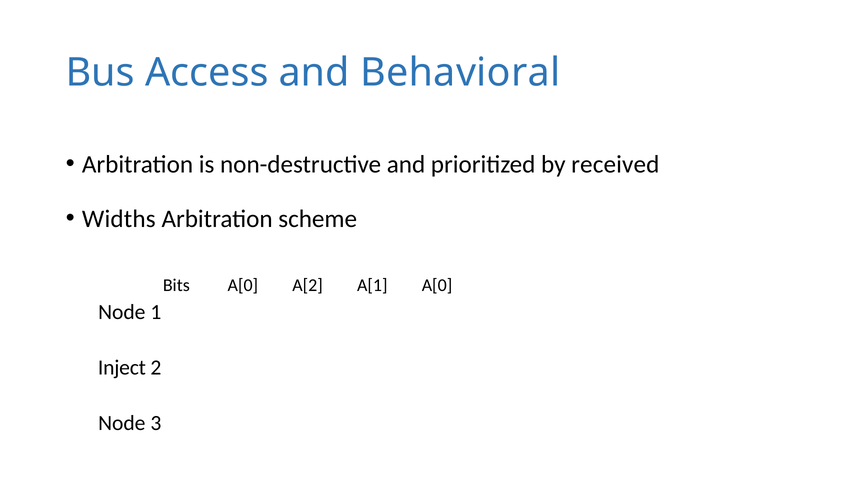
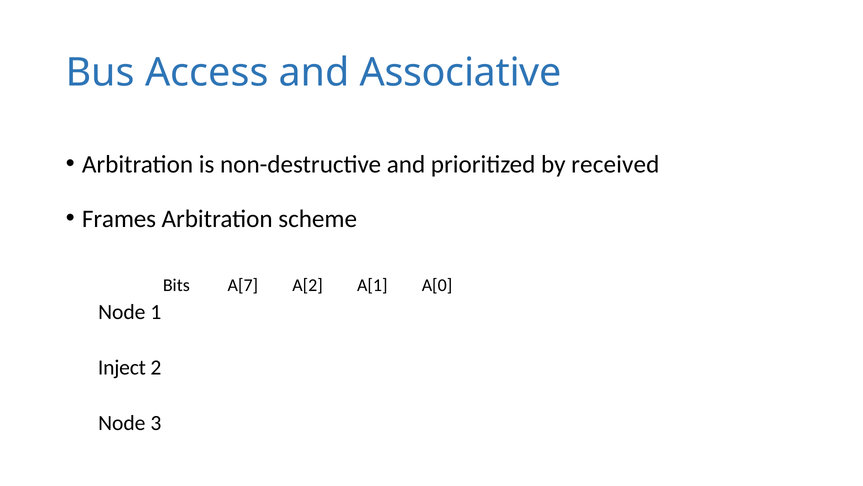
Behavioral: Behavioral -> Associative (461, 72)
Widths: Widths -> Frames (119, 219)
Bits A[0: A[0 -> A[7 (243, 285)
